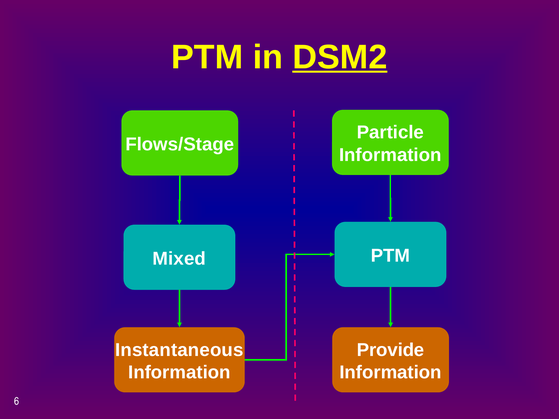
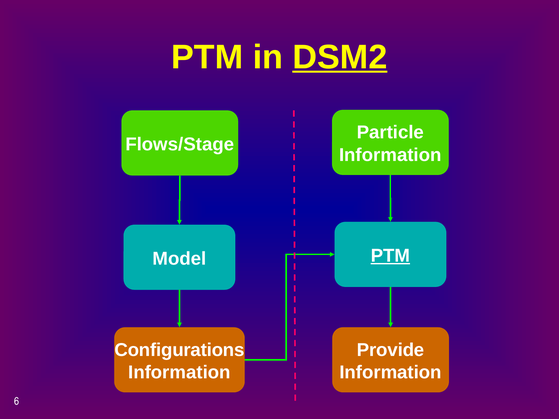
PTM underline: none -> present (390, 256)
Mixed: Mixed -> Model (179, 259)
Instantaneous: Instantaneous -> Configurations (180, 350)
